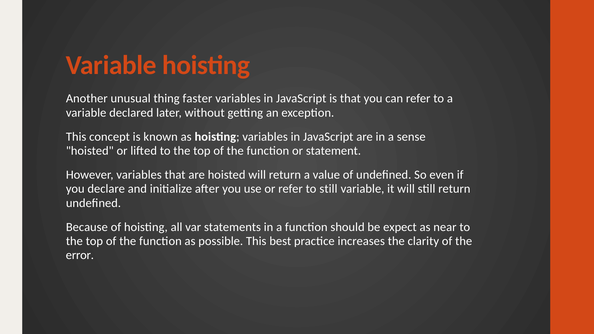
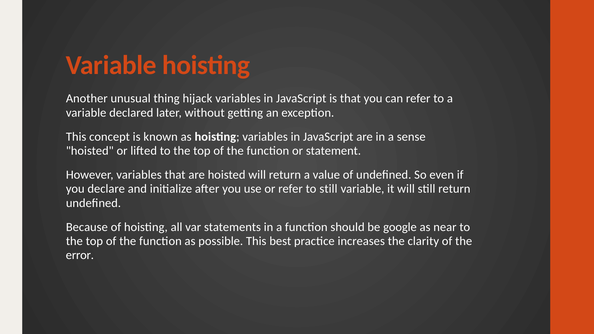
faster: faster -> hijack (197, 99)
expect: expect -> google (400, 227)
